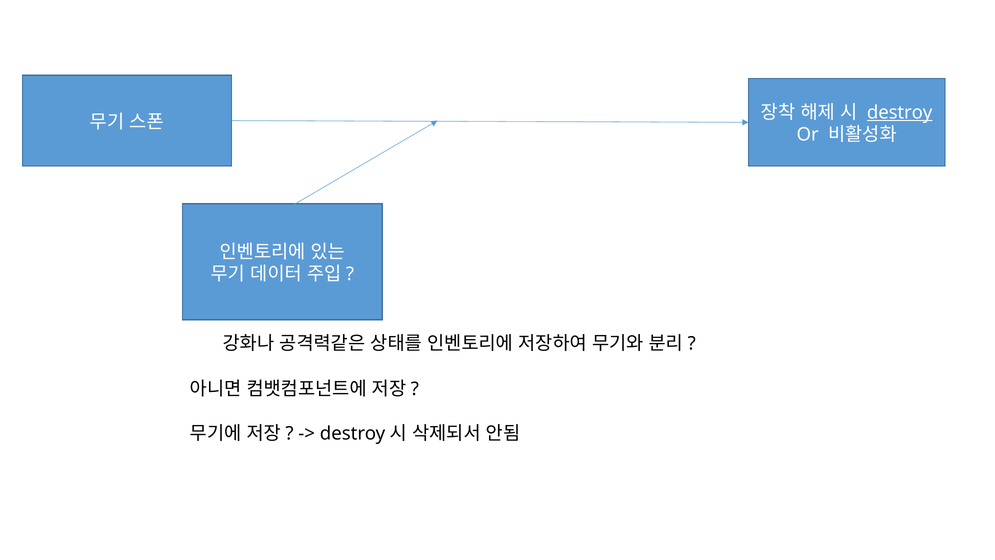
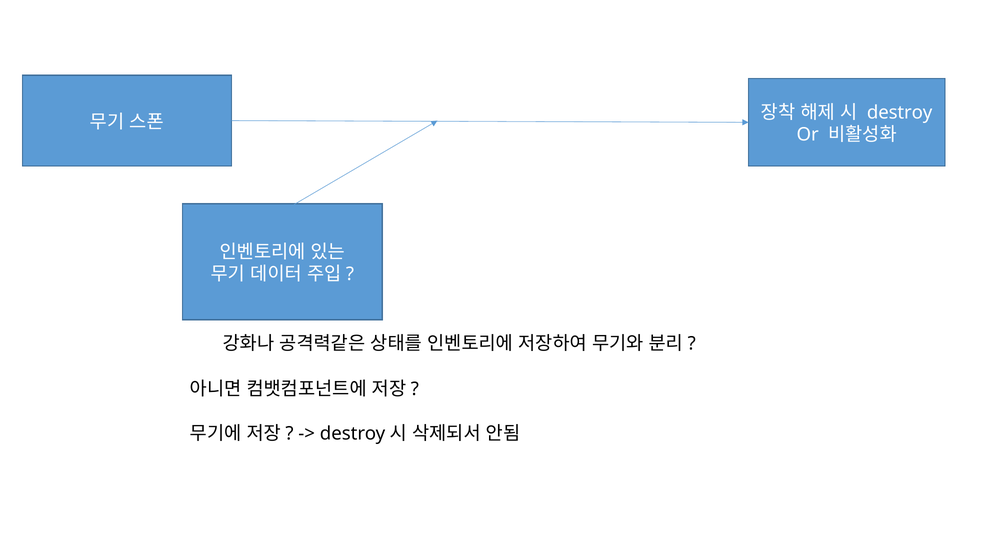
destroy underline: present -> none (900, 112)
